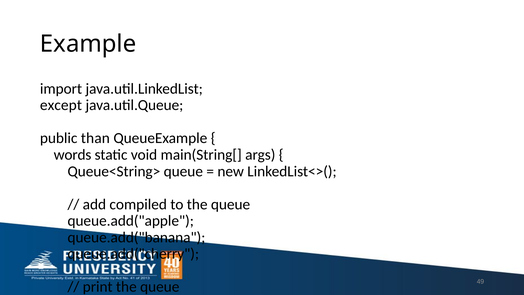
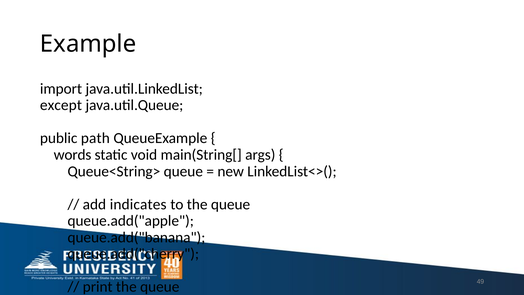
than: than -> path (95, 138)
compiled: compiled -> indicates (138, 204)
